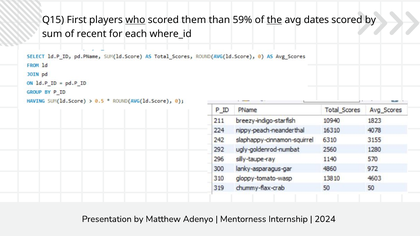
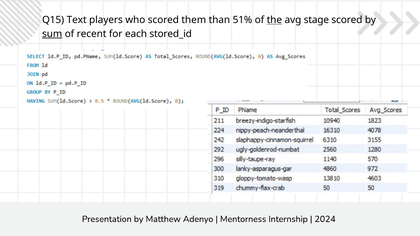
First: First -> Text (77, 20)
who underline: present -> none (135, 20)
59%: 59% -> 51% (242, 20)
dates: dates -> stage (316, 20)
sum underline: none -> present (52, 34)
where_id: where_id -> stored_id (171, 34)
